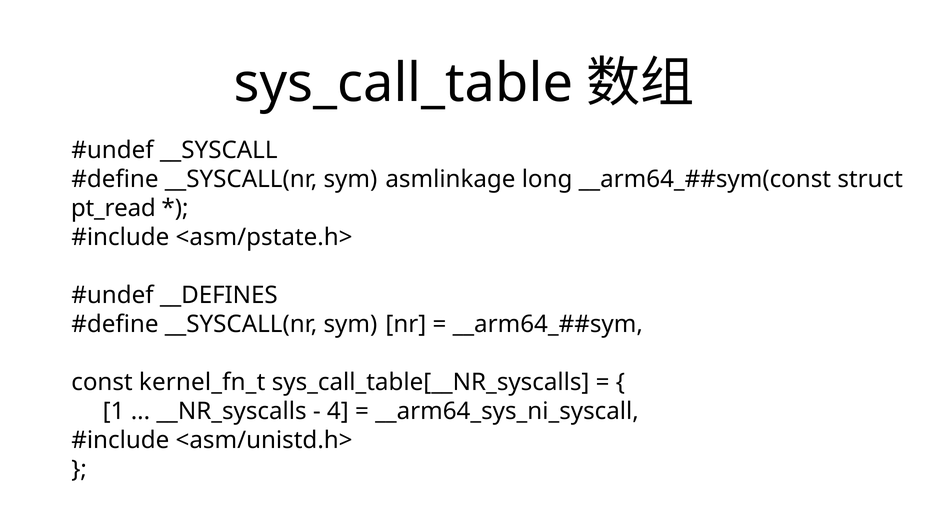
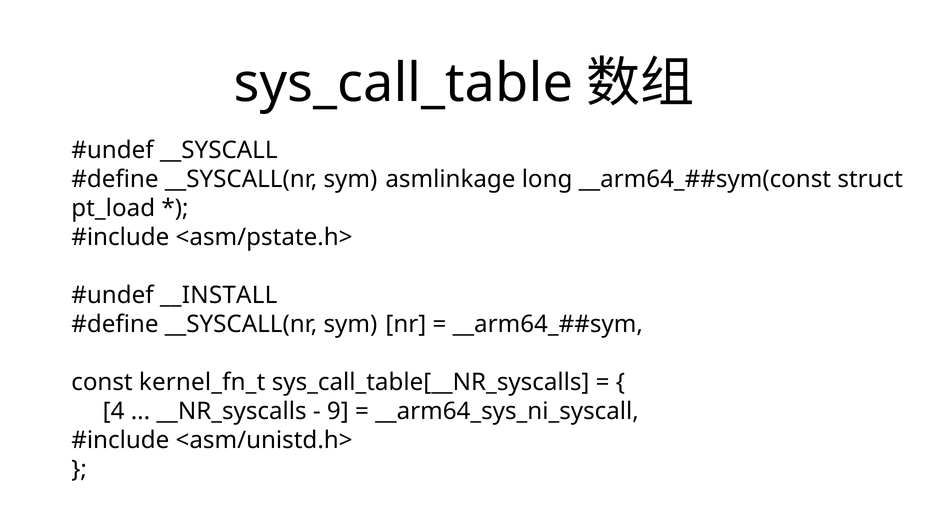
pt_read: pt_read -> pt_load (113, 208)
__DEFINES: __DEFINES -> __INSTALL (219, 295)
1: 1 -> 4 (114, 411)
4: 4 -> 9 (338, 411)
